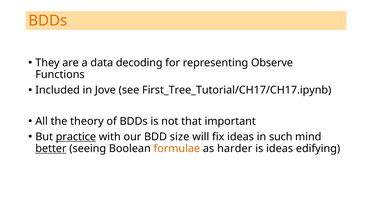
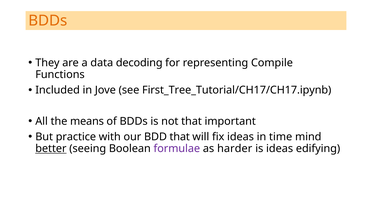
Observe: Observe -> Compile (272, 63)
theory: theory -> means (87, 121)
practice underline: present -> none (76, 137)
BDD size: size -> that (180, 137)
such: such -> time (281, 137)
formulae colour: orange -> purple (177, 149)
